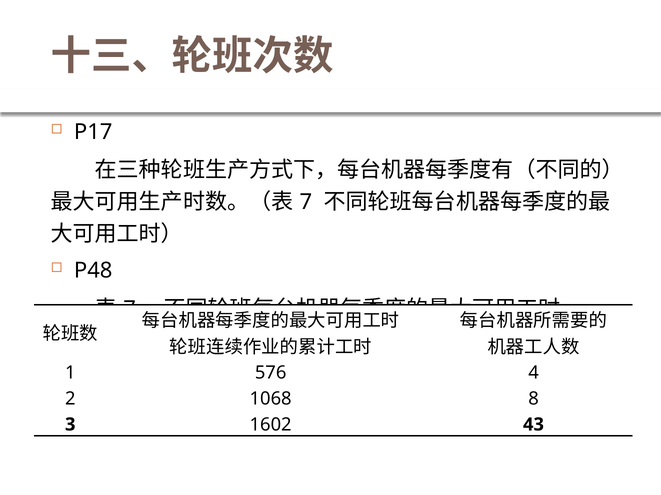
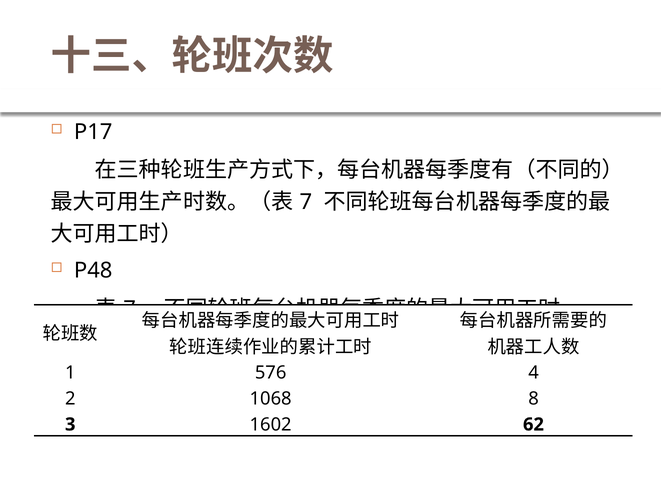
43: 43 -> 62 (533, 425)
